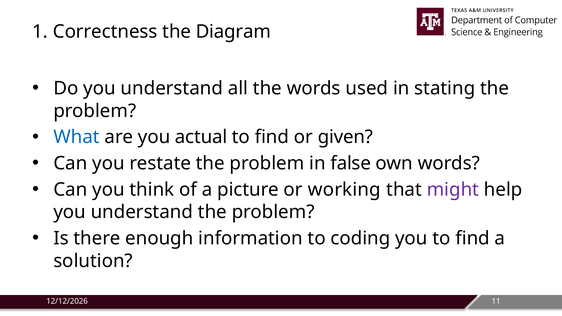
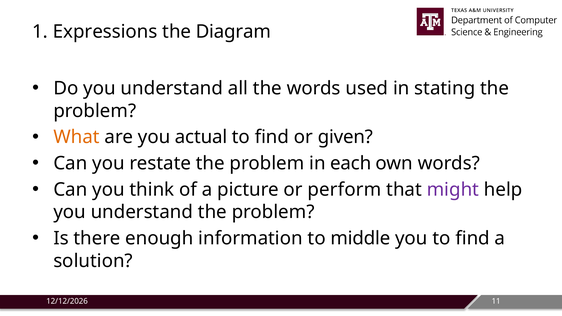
Correctness: Correctness -> Expressions (105, 32)
What colour: blue -> orange (77, 137)
false: false -> each (351, 163)
working: working -> perform (344, 190)
coding: coding -> middle (361, 238)
